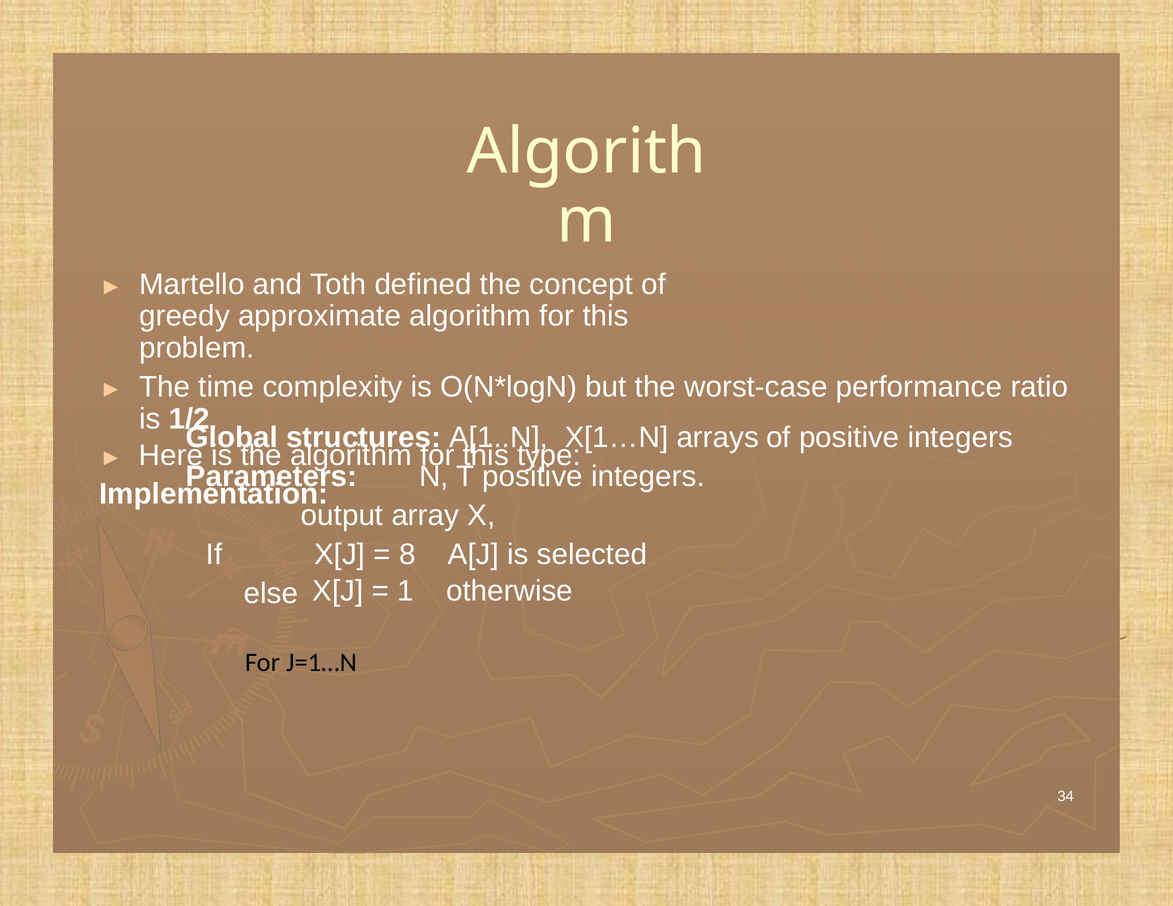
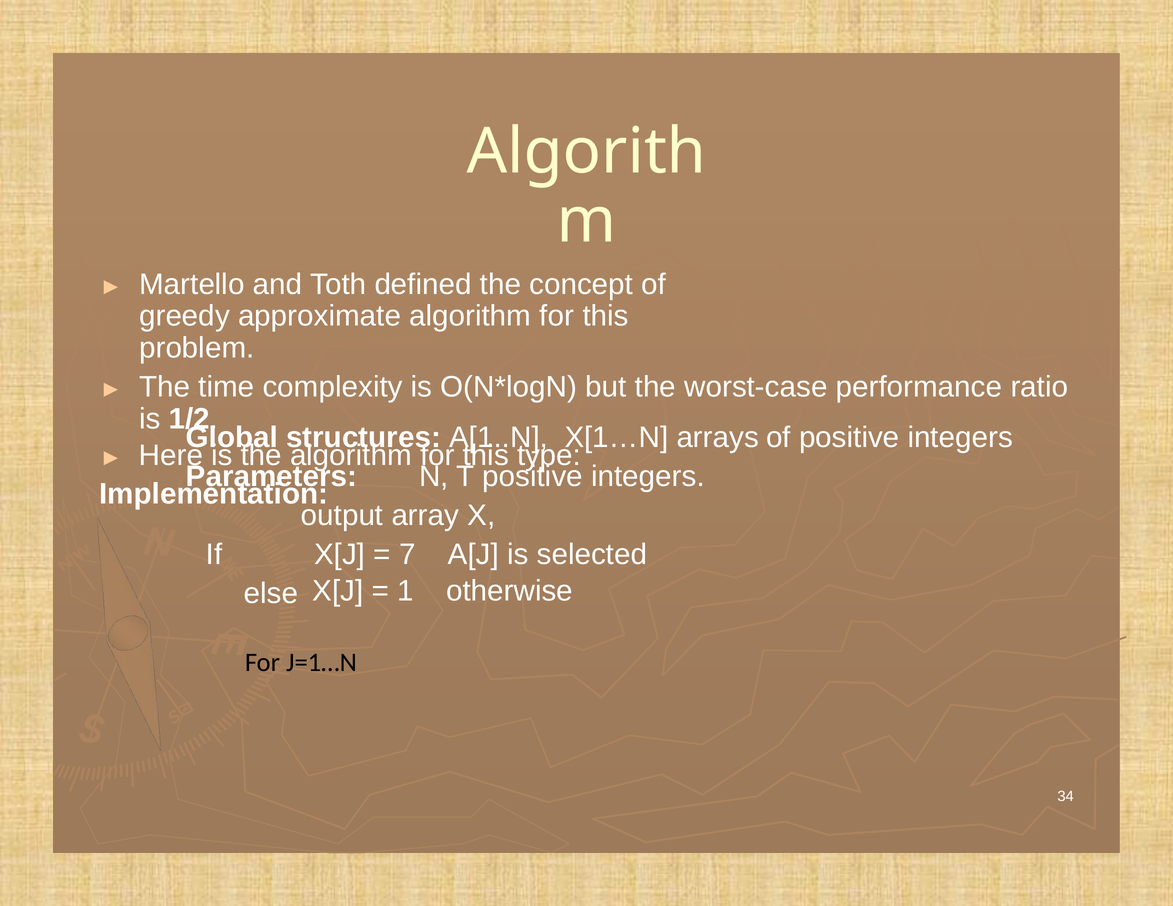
8: 8 -> 7 (407, 555)
